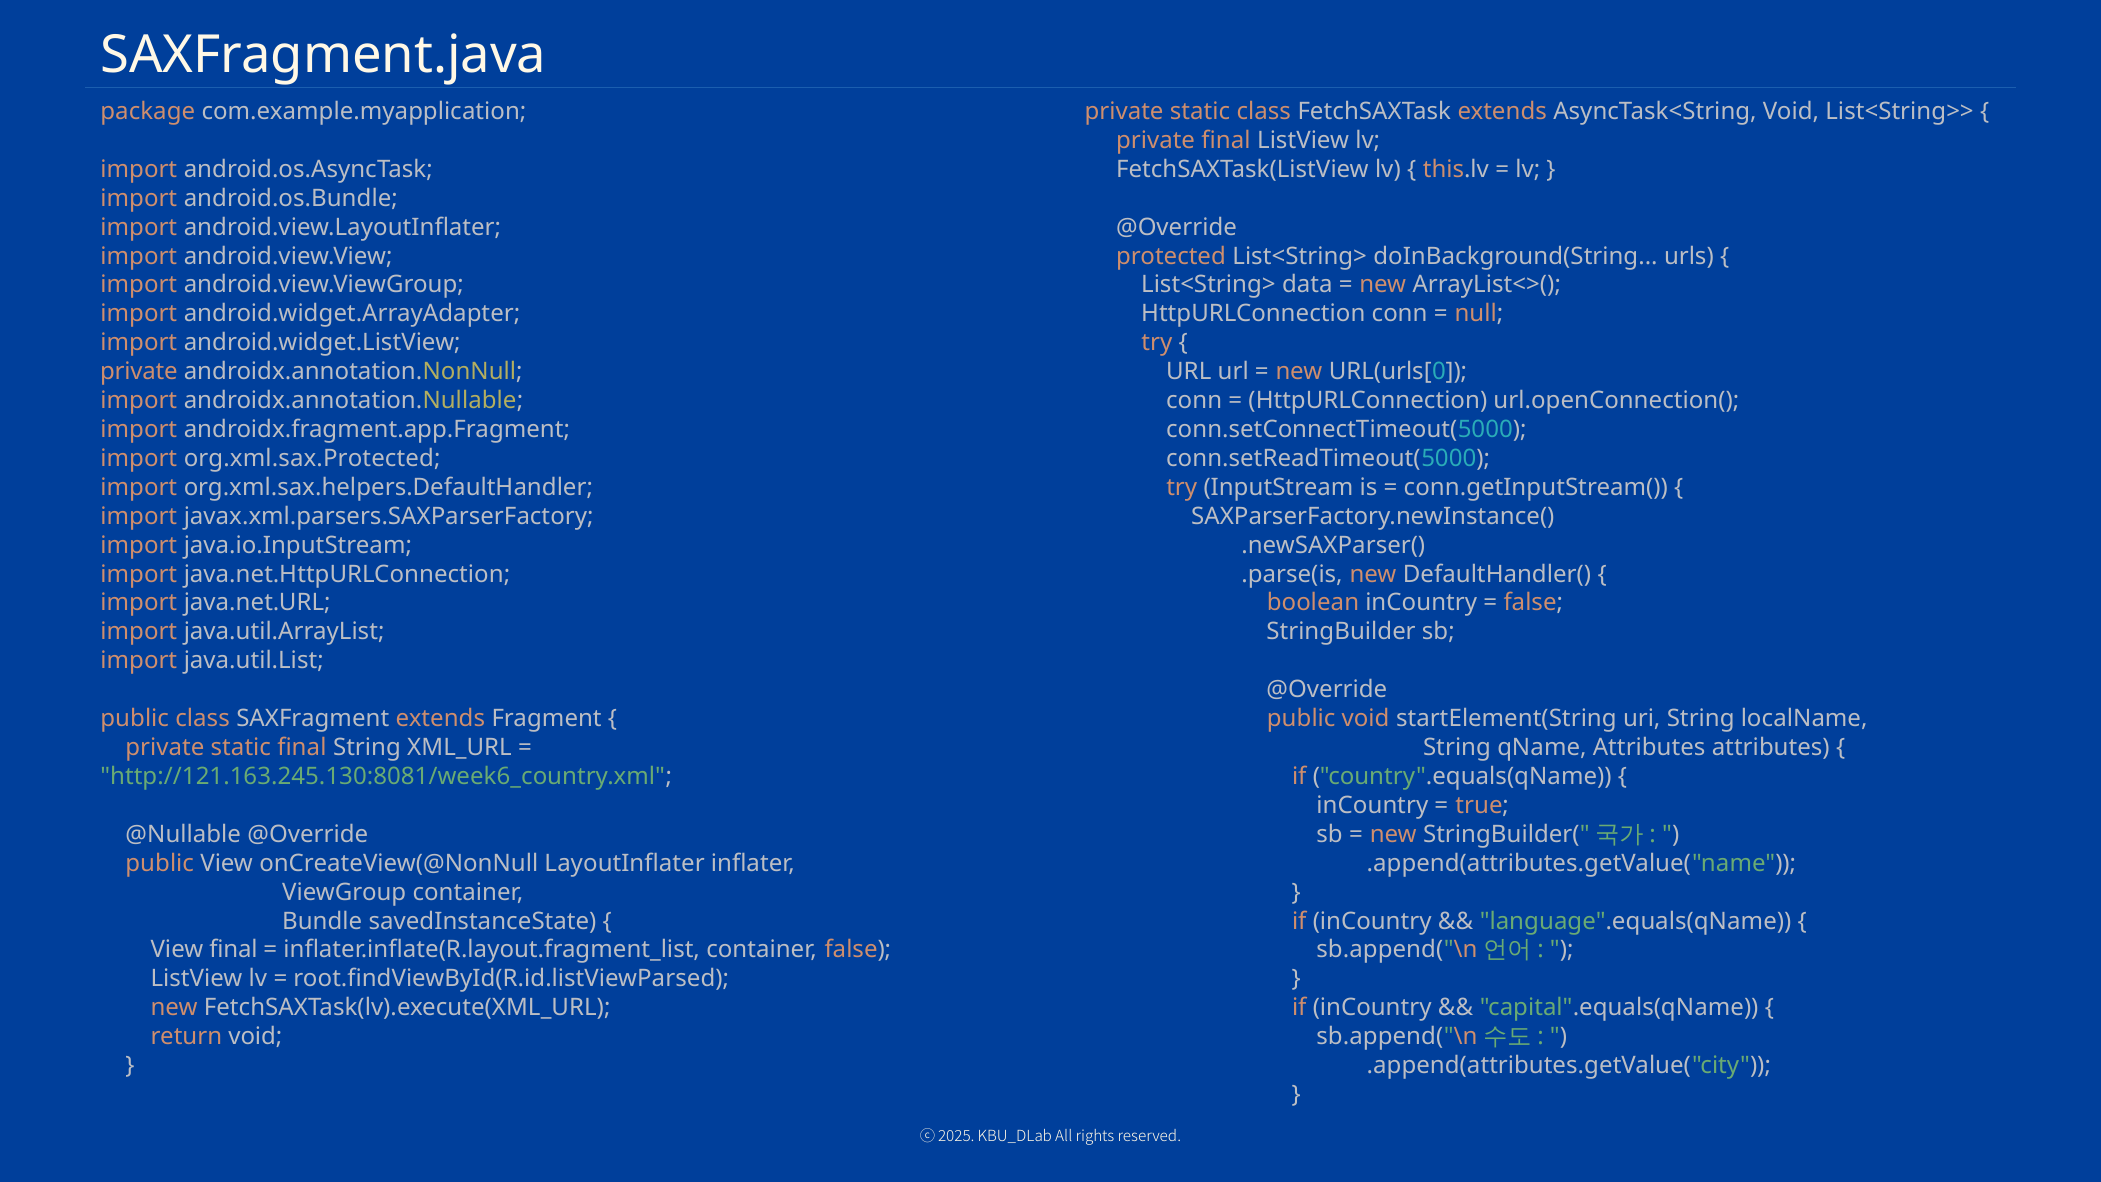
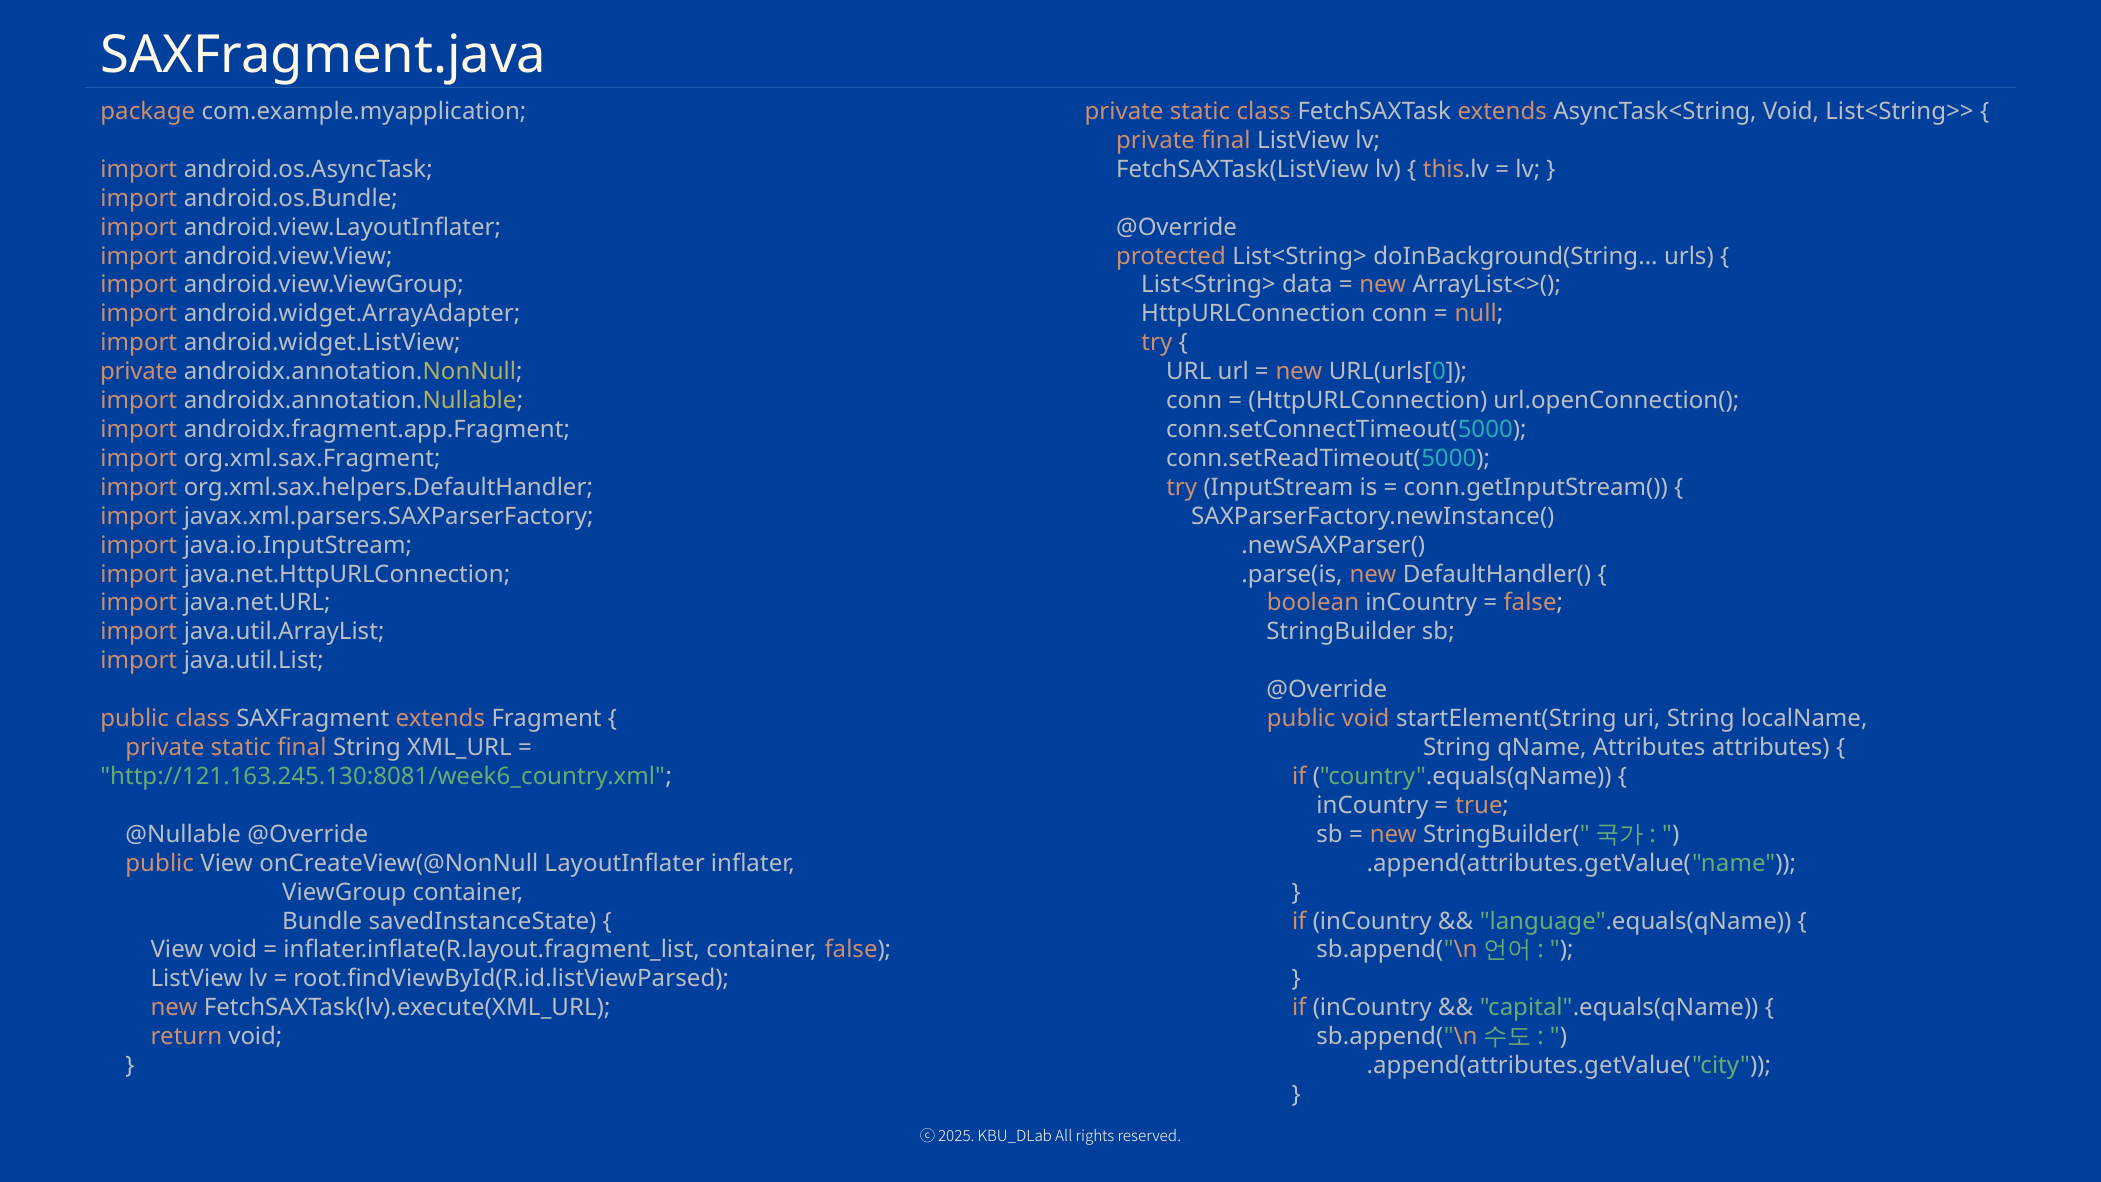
org.xml.sax.Protected: org.xml.sax.Protected -> org.xml.sax.Fragment (312, 458)
View final: final -> void (233, 950)
